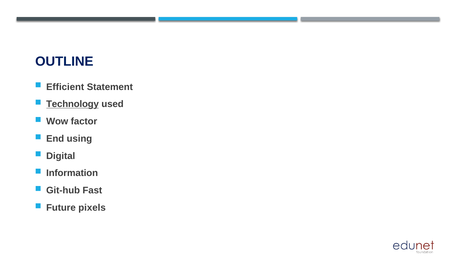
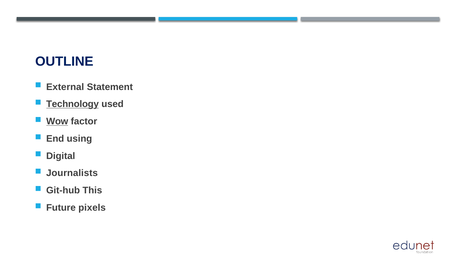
Efficient: Efficient -> External (65, 87)
Wow underline: none -> present (57, 122)
Information: Information -> Journalists (72, 173)
Fast: Fast -> This (92, 191)
